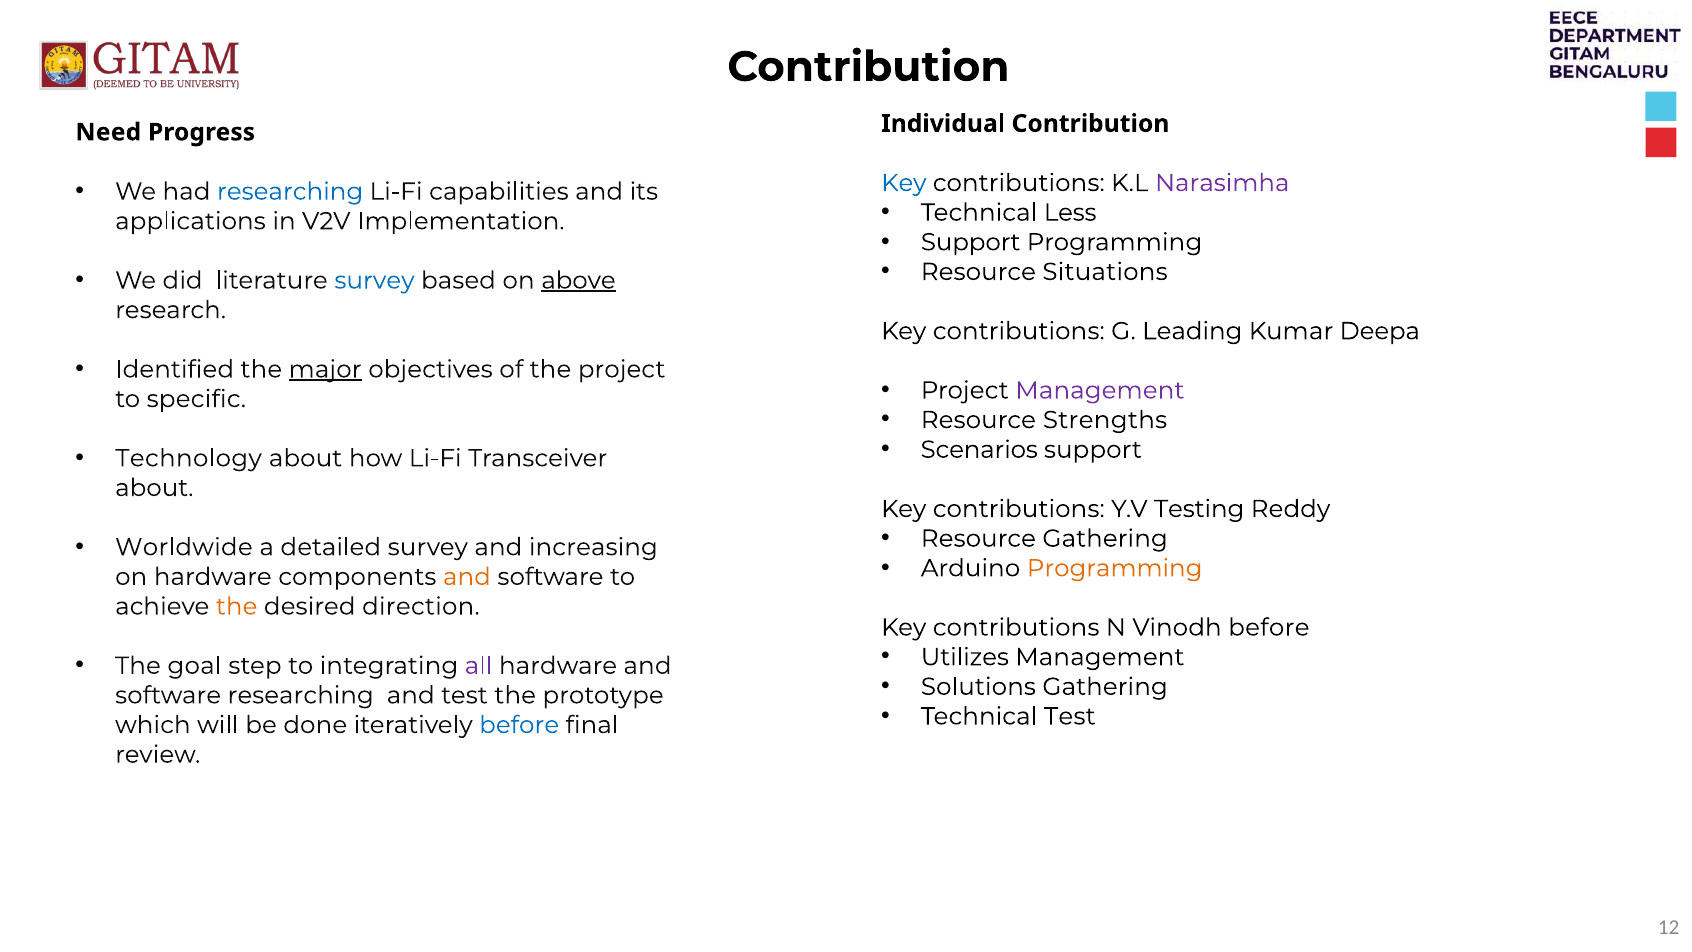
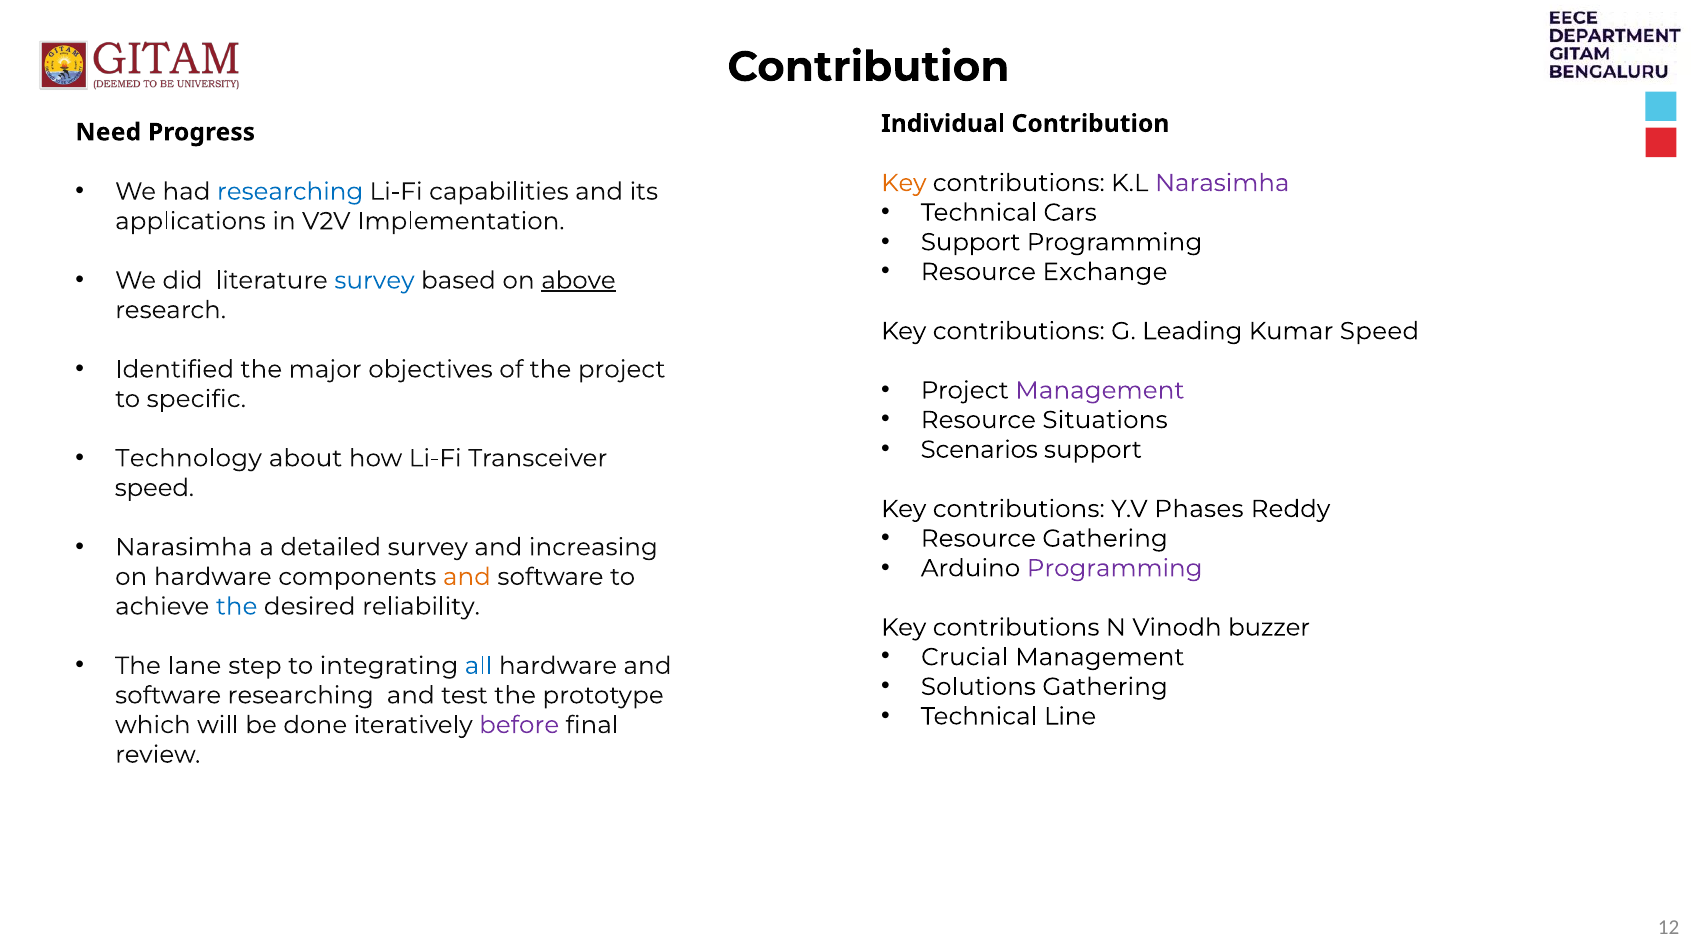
Key colour: blue -> orange (904, 183)
Less: Less -> Cars (1070, 213)
Situations: Situations -> Exchange (1105, 272)
Kumar Deepa: Deepa -> Speed (1379, 331)
major underline: present -> none (325, 369)
Strengths: Strengths -> Situations (1105, 420)
about: about -> speed (154, 488)
Testing: Testing -> Phases (1199, 509)
Worldwide: Worldwide -> Narasimha (184, 547)
Programming colour: orange -> purple (1115, 568)
the colour: orange -> blue (237, 606)
direction: direction -> reliability (421, 606)
Vinodh before: before -> buzzer (1269, 627)
Utilizes: Utilizes -> Crucial (965, 657)
goal: goal -> lane (194, 666)
all colour: purple -> blue (479, 666)
Technical Test: Test -> Line (1070, 716)
before colour: blue -> purple (519, 725)
